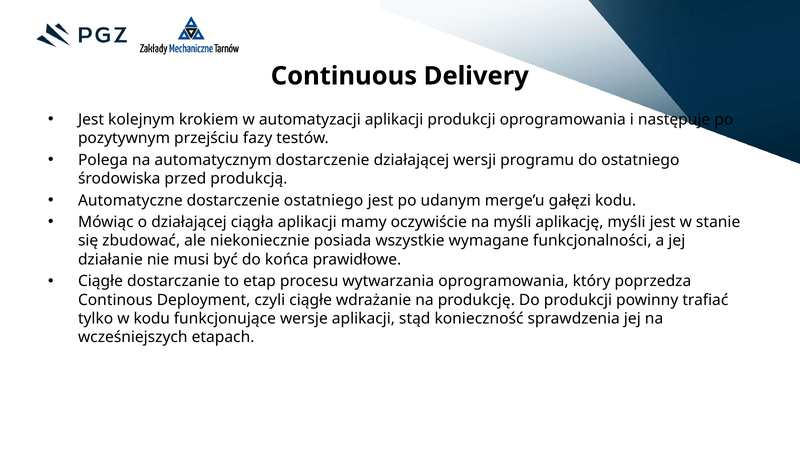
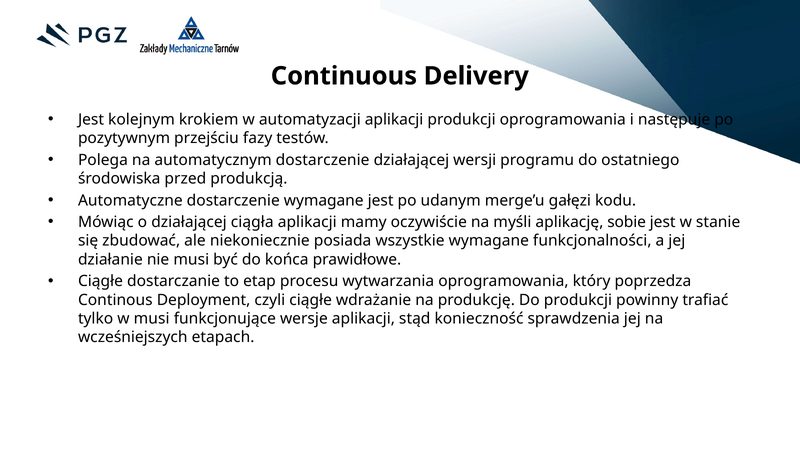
dostarczenie ostatniego: ostatniego -> wymagane (324, 200)
aplikację myśli: myśli -> sobie (627, 222)
w kodu: kodu -> musi (152, 319)
